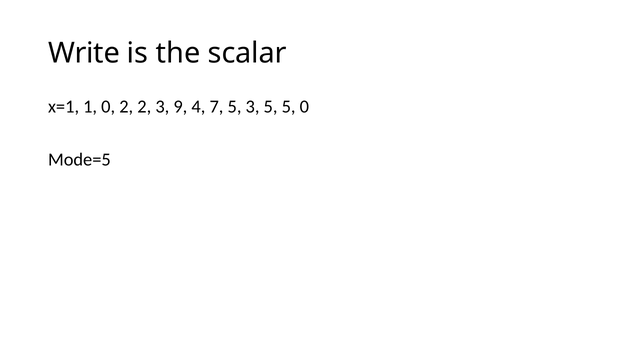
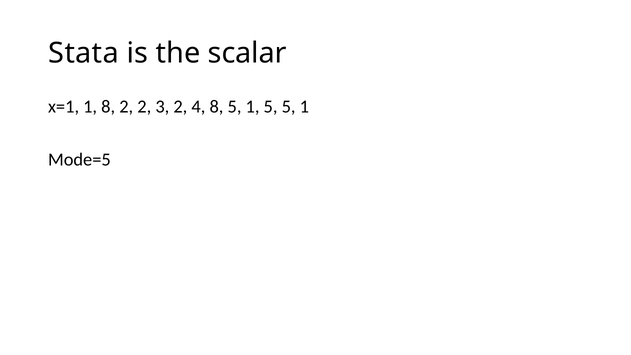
Write: Write -> Stata (84, 53)
1 0: 0 -> 8 (108, 107)
3 9: 9 -> 2 (180, 107)
4 7: 7 -> 8 (216, 107)
3: 3 -> 1 (253, 107)
5 5 0: 0 -> 1 (304, 107)
